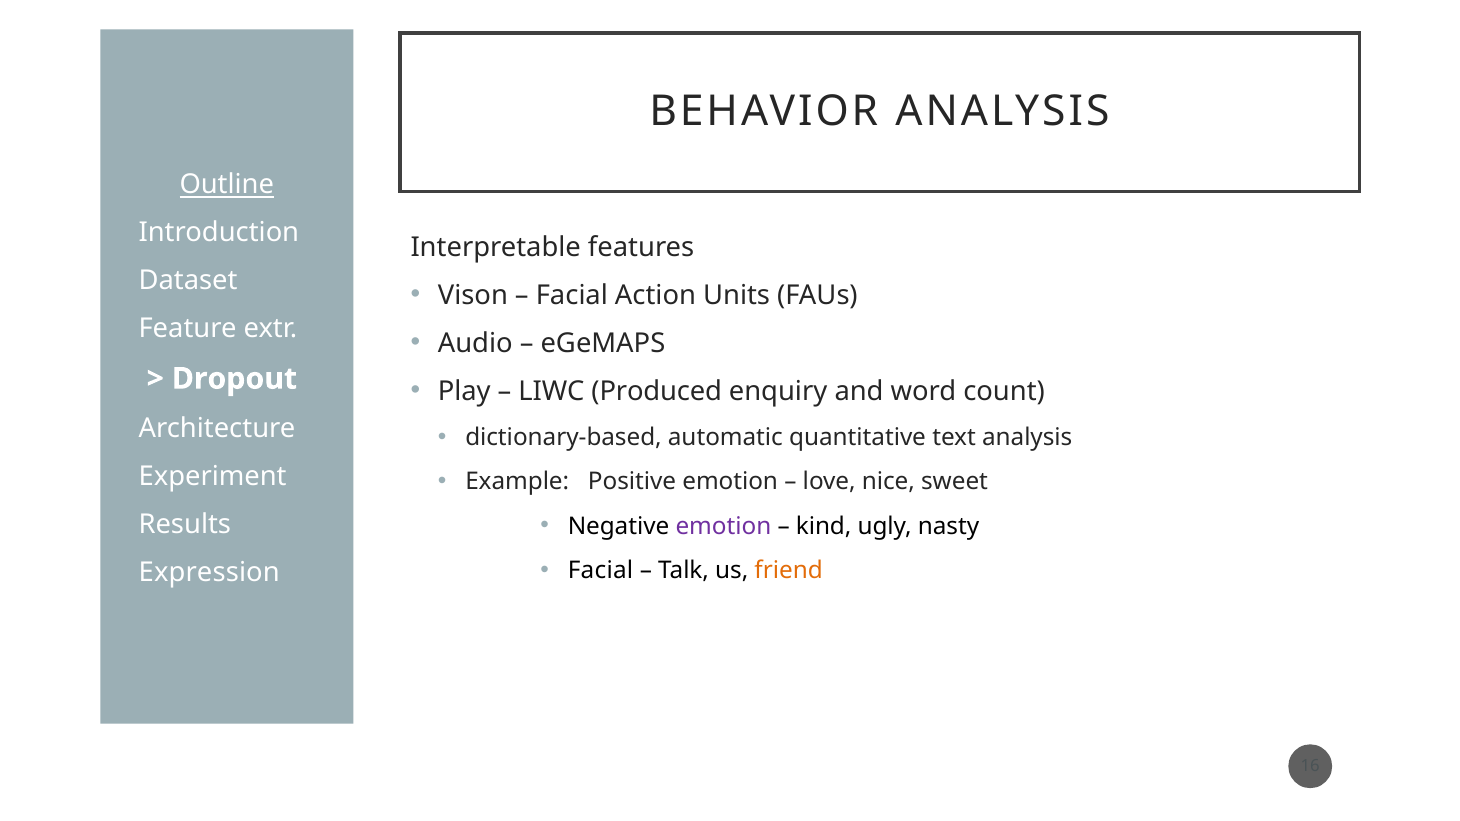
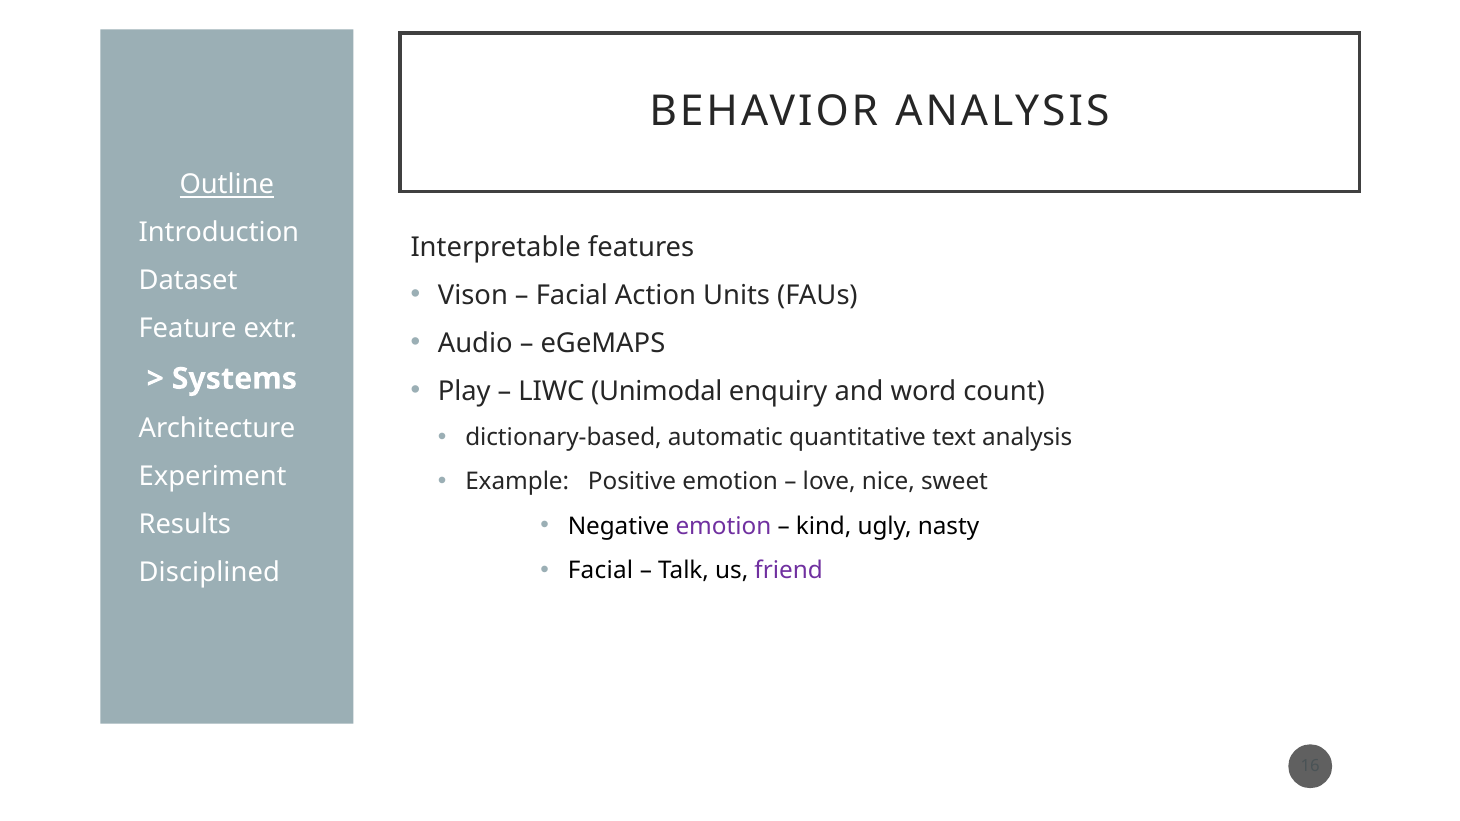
Dropout: Dropout -> Systems (234, 379)
Produced: Produced -> Unimodal (657, 392)
friend colour: orange -> purple (789, 571)
Expression: Expression -> Disciplined (209, 573)
